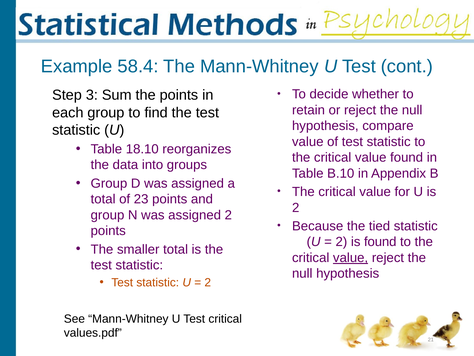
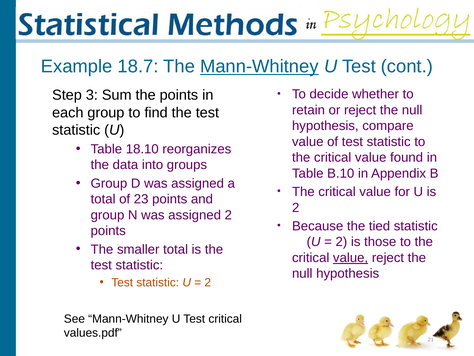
58.4: 58.4 -> 18.7 (138, 66)
Mann-Whitney underline: none -> present (259, 66)
is found: found -> those (380, 242)
